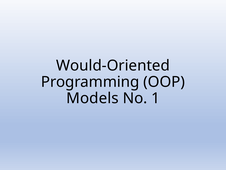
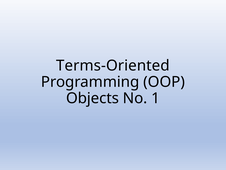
Would-Oriented: Would-Oriented -> Terms-Oriented (113, 65)
Models: Models -> Objects (93, 98)
